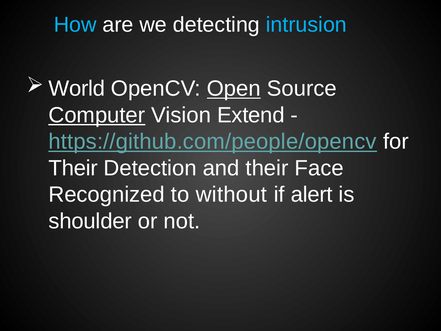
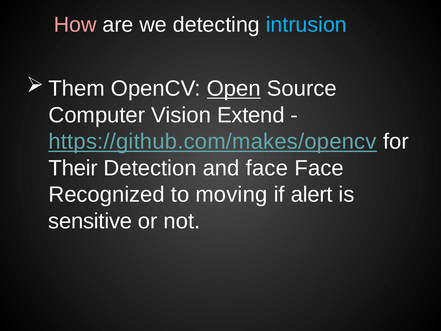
How colour: light blue -> pink (75, 25)
World: World -> Them (77, 89)
Computer underline: present -> none (97, 115)
https://github.com/people/opencv: https://github.com/people/opencv -> https://github.com/makes/opencv (213, 142)
and their: their -> face (267, 168)
without: without -> moving (231, 194)
shoulder: shoulder -> sensitive (90, 221)
